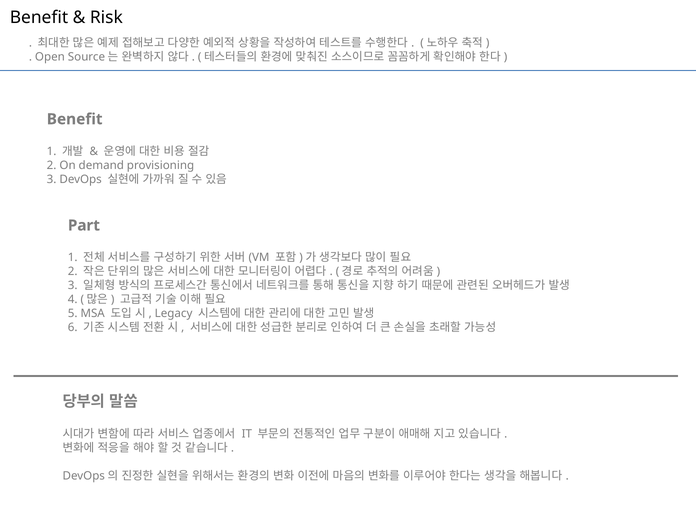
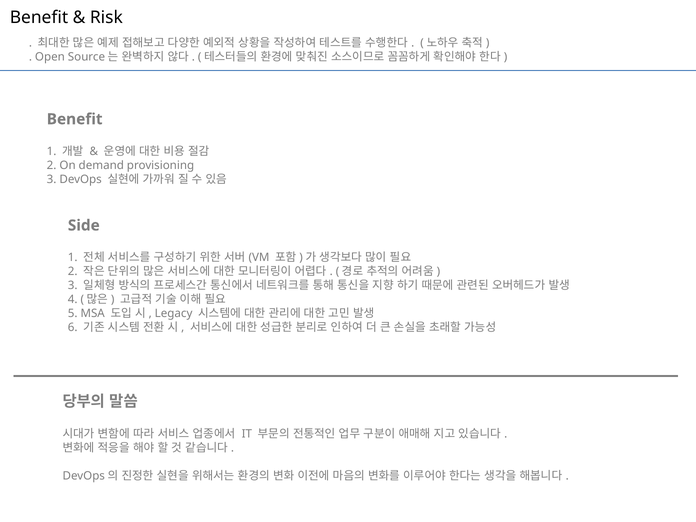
Part: Part -> Side (84, 225)
